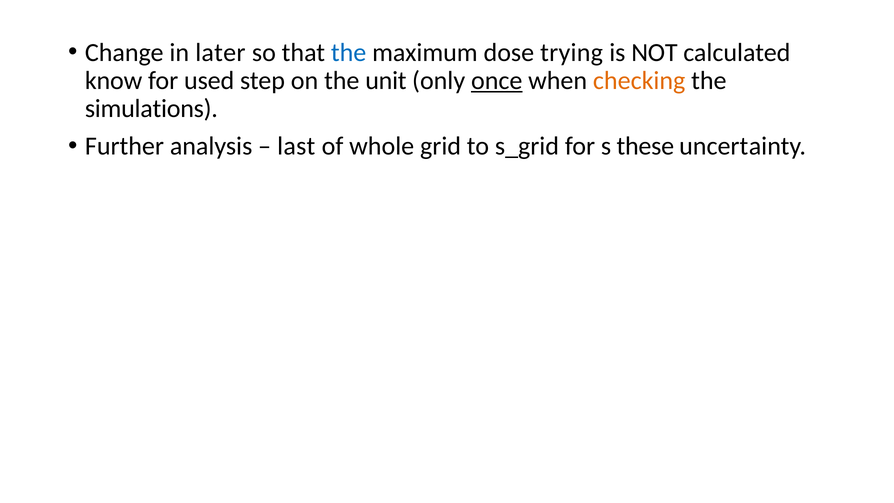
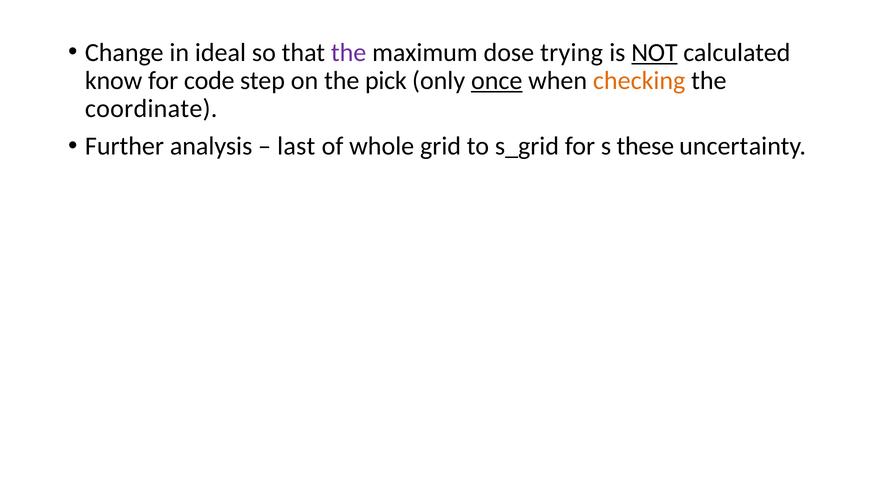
later: later -> ideal (221, 52)
the colour: blue -> purple (349, 52)
NOT underline: none -> present (654, 52)
used: used -> code (209, 81)
unit: unit -> pick (386, 81)
simulations: simulations -> coordinate (151, 109)
